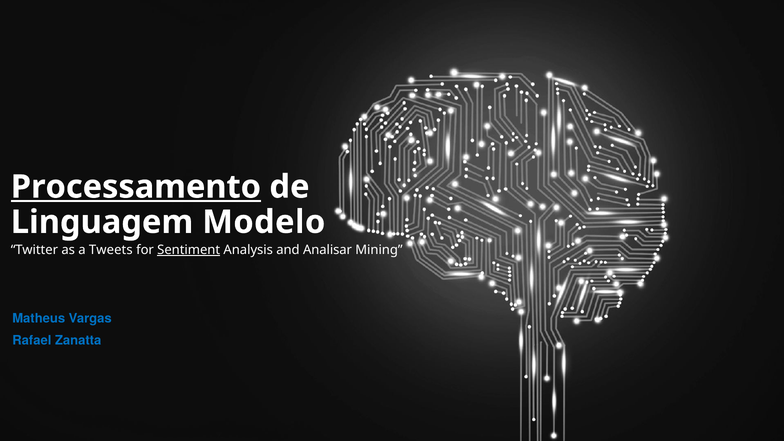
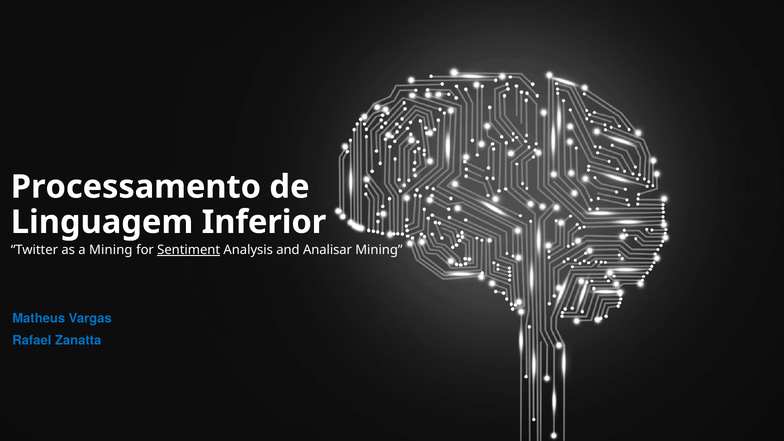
Processamento underline: present -> none (136, 187)
Modelo: Modelo -> Inferior (264, 222)
a Tweets: Tweets -> Mining (111, 250)
